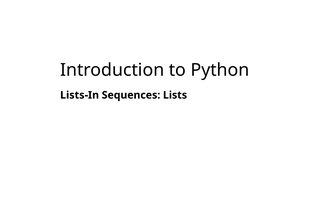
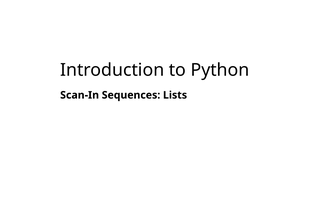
Lists-In: Lists-In -> Scan-In (80, 95)
